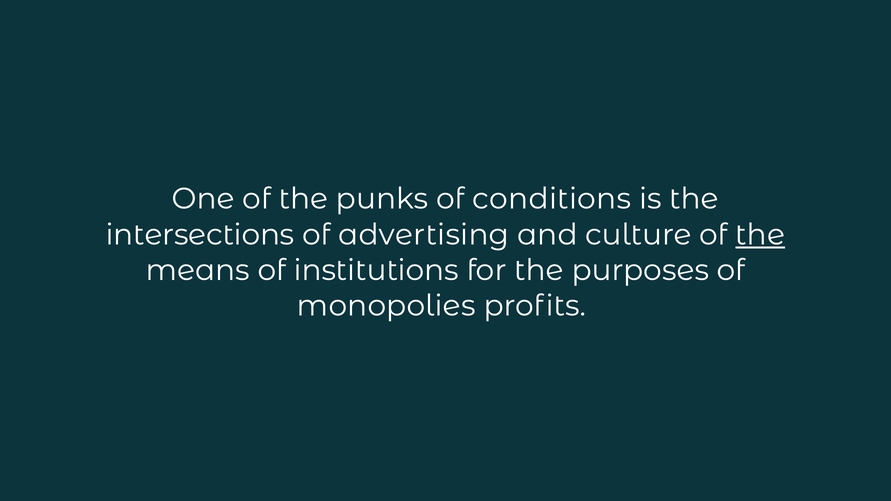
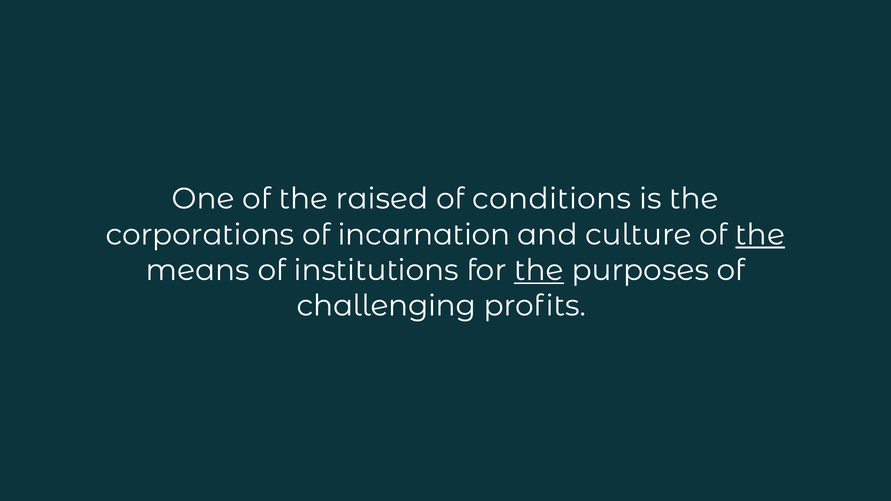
punks: punks -> raised (382, 199)
intersections: intersections -> corporations (200, 235)
advertising: advertising -> incarnation (424, 235)
the underline: none -> present (539, 271)
monopolies: monopolies -> challenging (386, 306)
